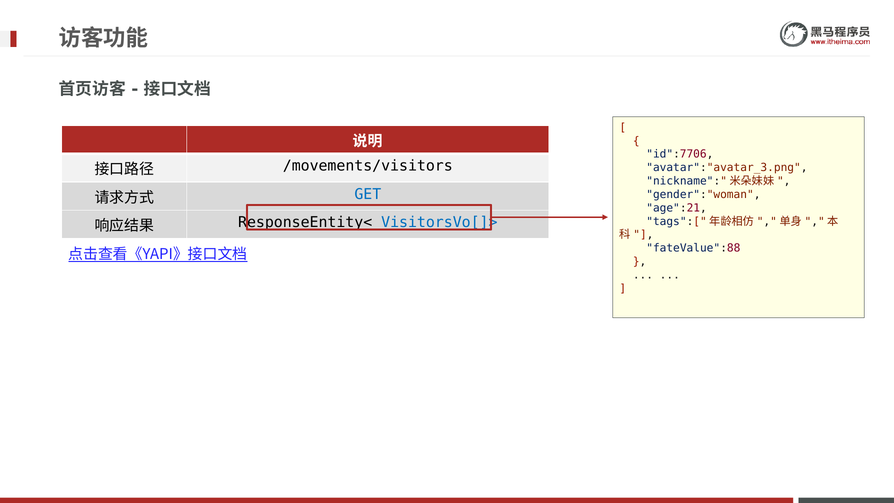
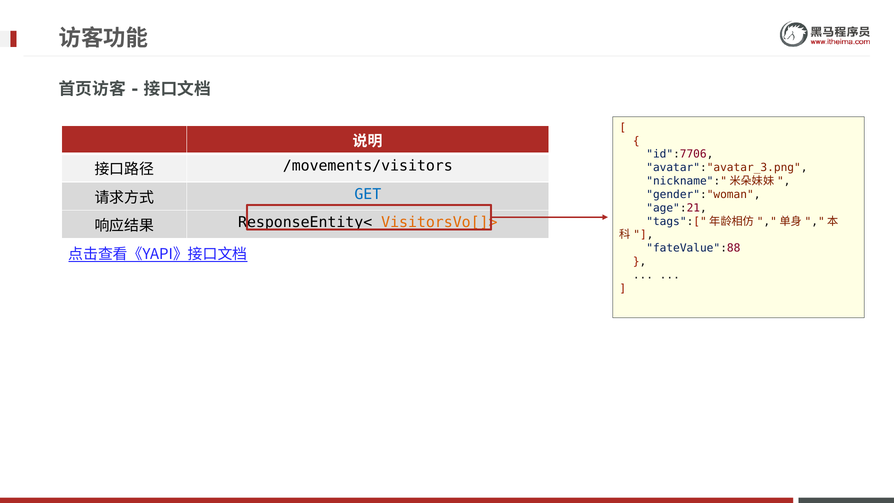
VisitorsVo[]> colour: blue -> orange (439, 222)
